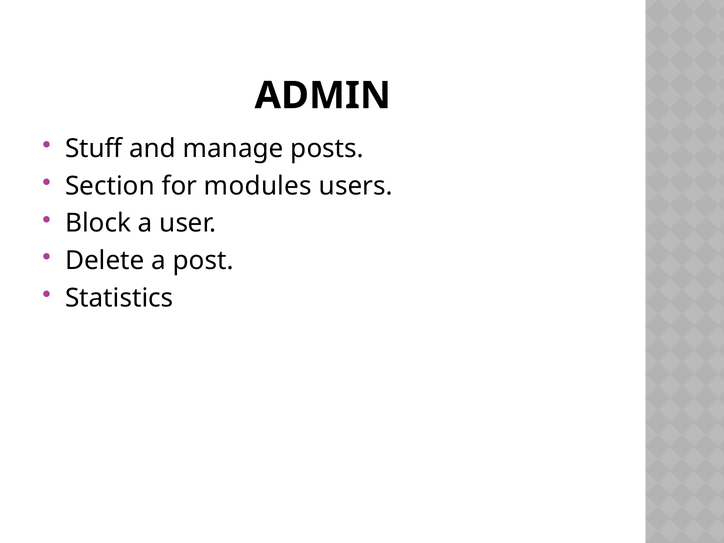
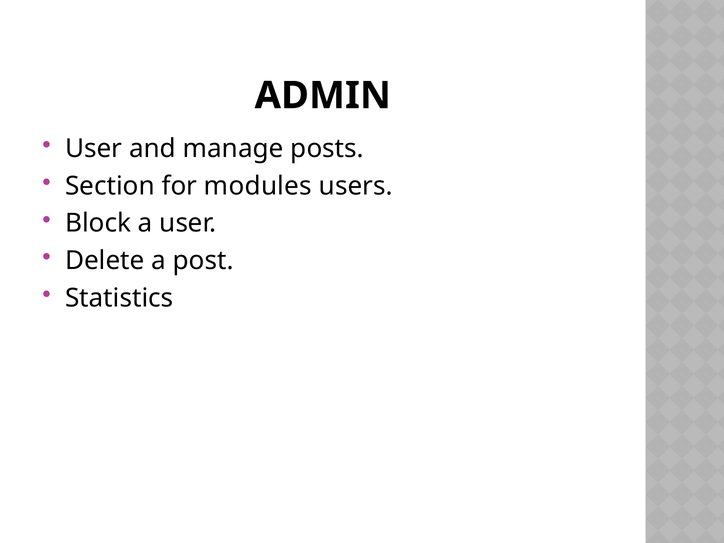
Stuff: Stuff -> User (94, 149)
